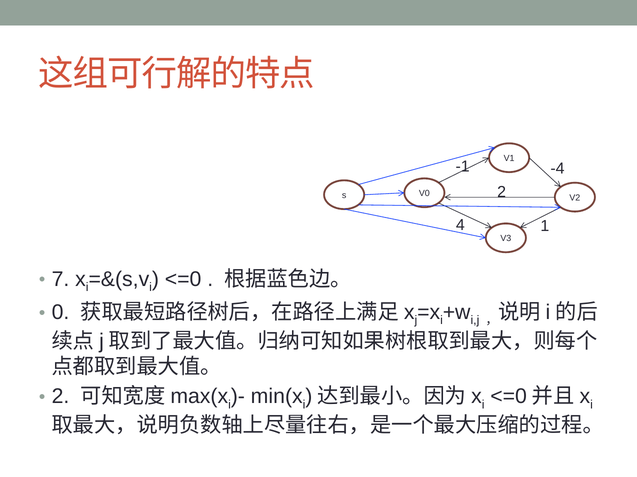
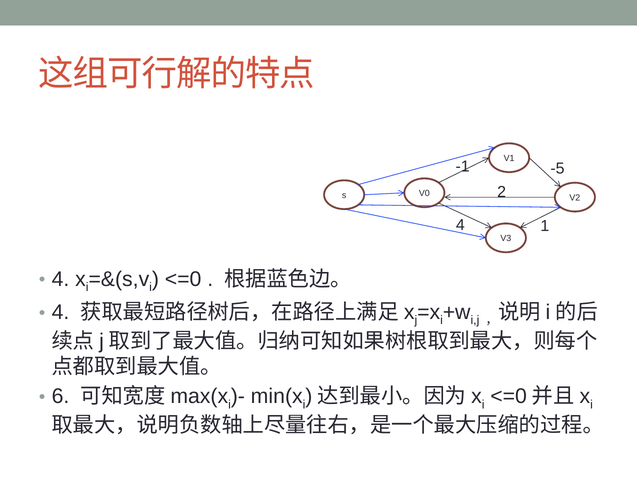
-4: -4 -> -5 (557, 169)
7: 7 -> 4 (61, 279)
0: 0 -> 4 (61, 313)
2: 2 -> 6 (61, 397)
